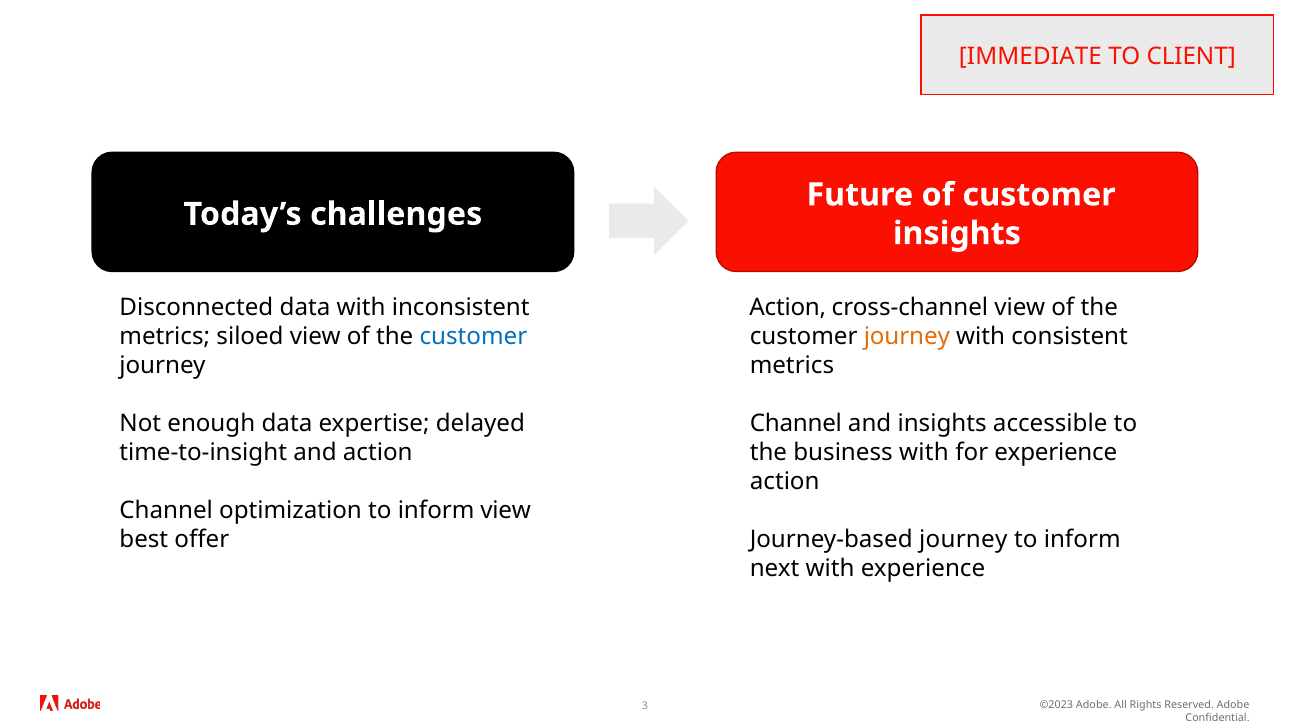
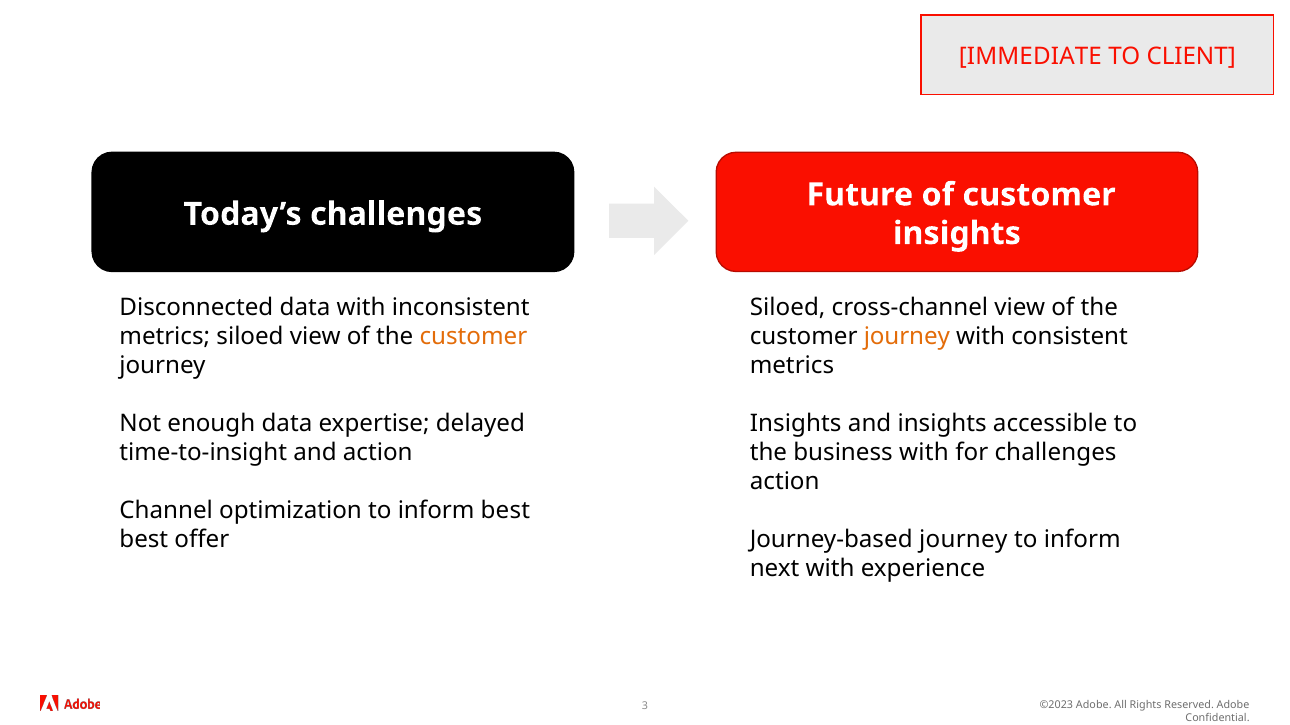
Action: Action -> Siloed (788, 308)
customer colour: blue -> orange (473, 337)
Channel: Channel -> Insights (796, 424)
for experience: experience -> challenges (1056, 453)
inform view: view -> best (505, 511)
